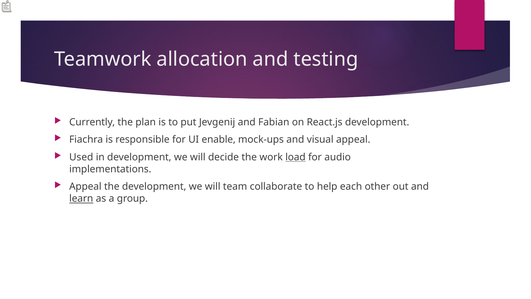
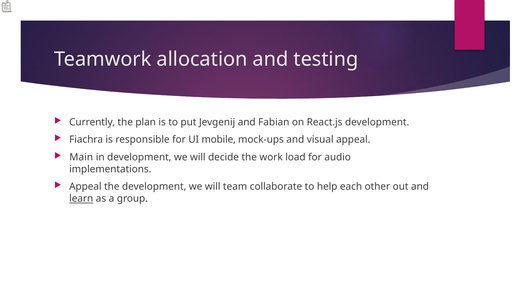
enable: enable -> mobile (219, 140)
Used: Used -> Main (81, 157)
load underline: present -> none (295, 157)
